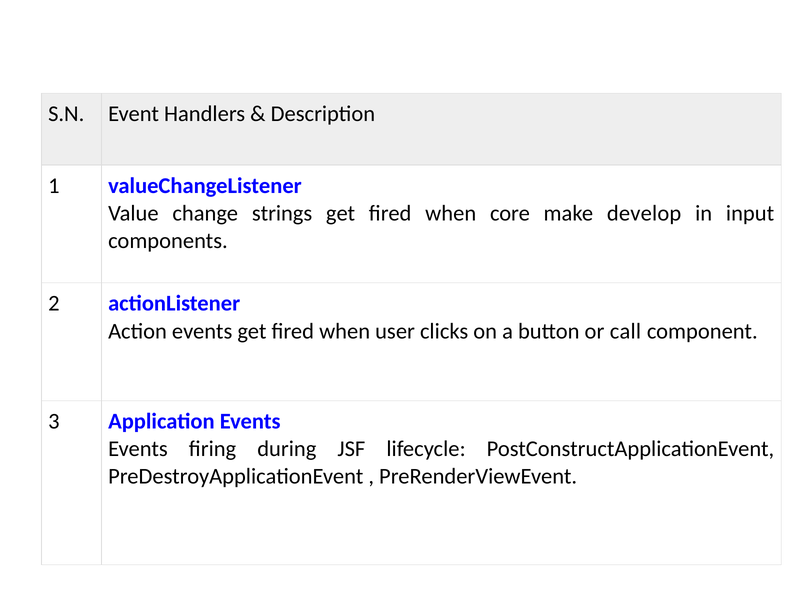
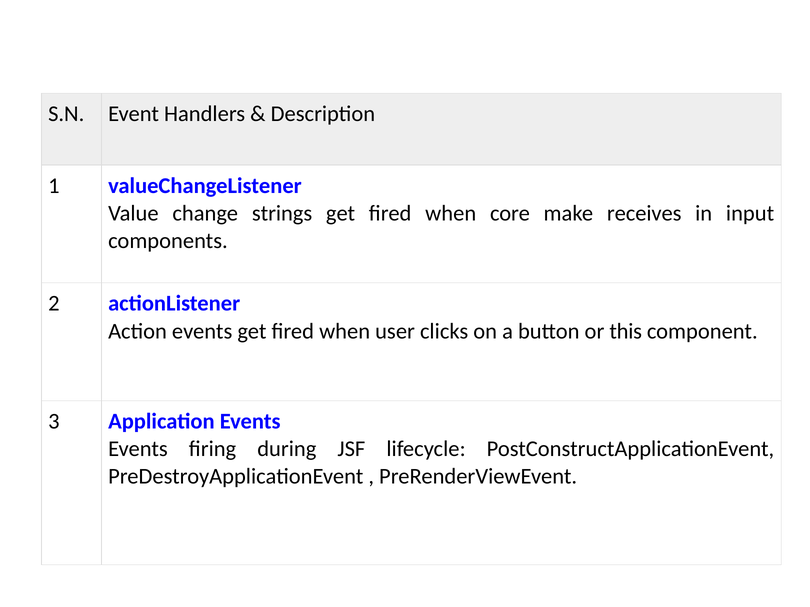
develop: develop -> receives (644, 213)
call: call -> this (626, 331)
